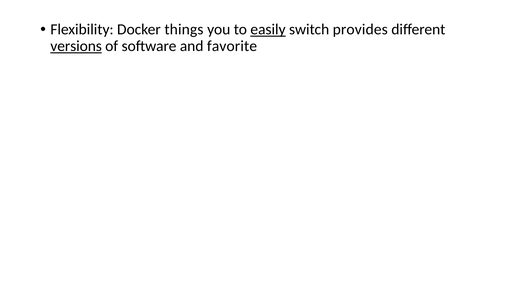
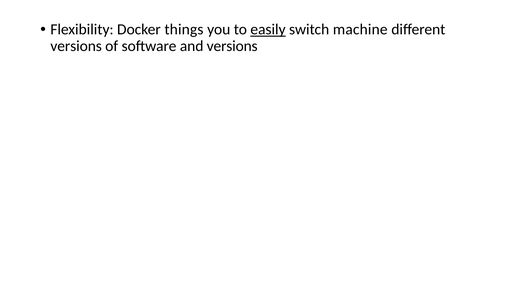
provides: provides -> machine (360, 30)
versions underline: present -> none (76, 46)
and favorite: favorite -> versions (232, 46)
